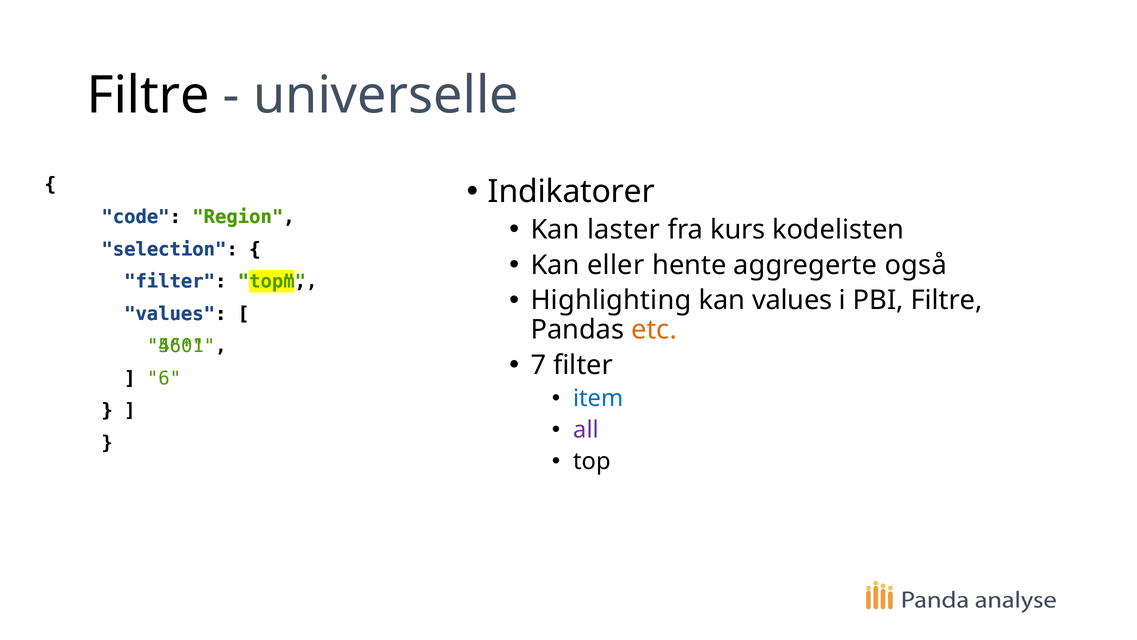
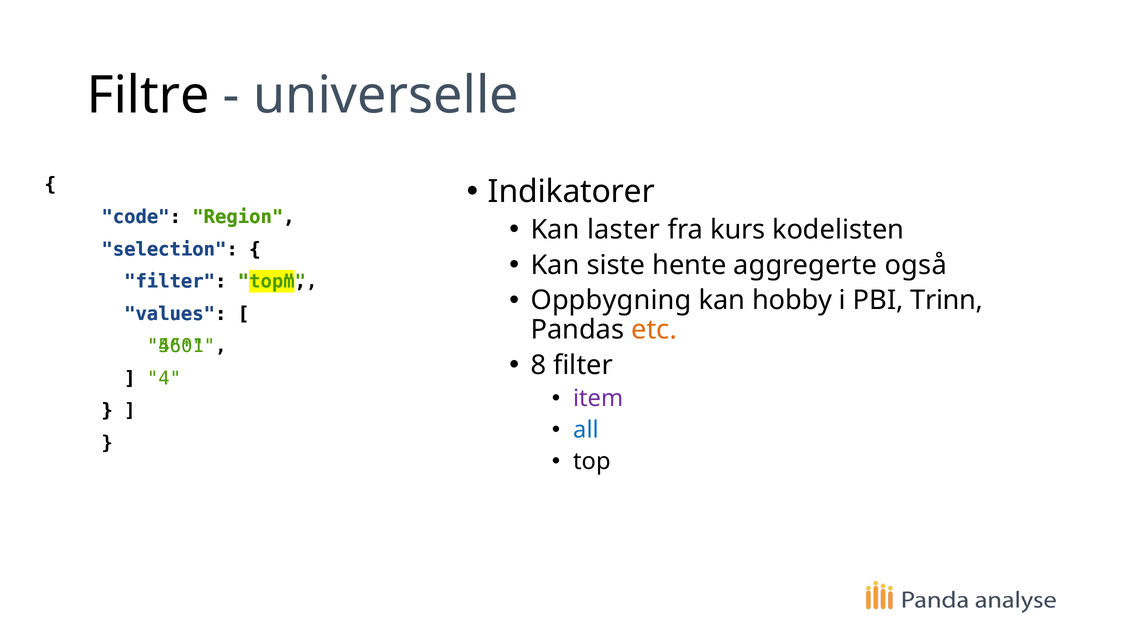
eller: eller -> siste (616, 265)
Highlighting: Highlighting -> Oppbygning (611, 300)
kan values: values -> hobby (792, 300)
PBI Filtre: Filtre -> Trinn (947, 300)
7: 7 -> 8 (538, 365)
6: 6 -> 4 (164, 378)
item colour: blue -> purple (598, 398)
all colour: purple -> blue (586, 430)
